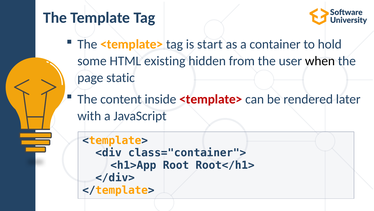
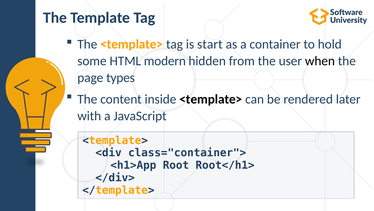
existing: existing -> modern (165, 61)
static: static -> types (121, 78)
<template> colour: red -> black (211, 99)
